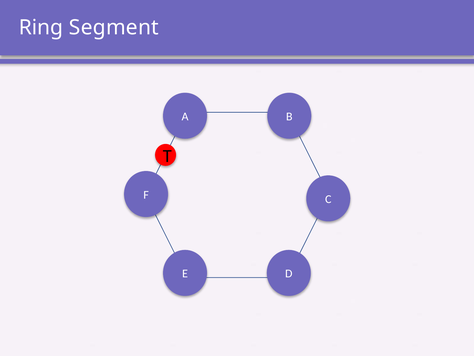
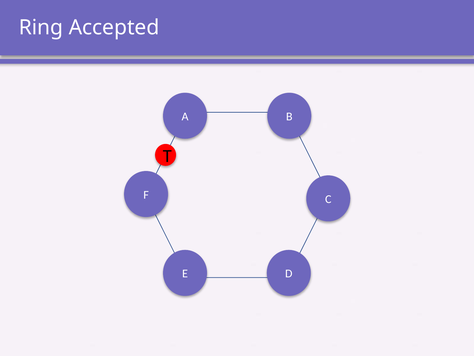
Segment: Segment -> Accepted (114, 27)
